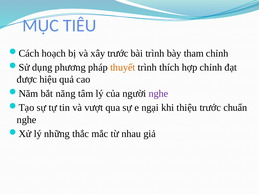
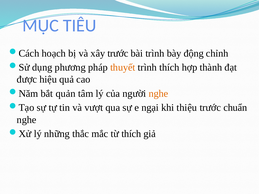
tham: tham -> động (194, 53)
hợp chỉnh: chỉnh -> thành (211, 67)
năng: năng -> quản (66, 94)
nghe colour: purple -> orange (158, 94)
từ nhau: nhau -> thích (131, 134)
